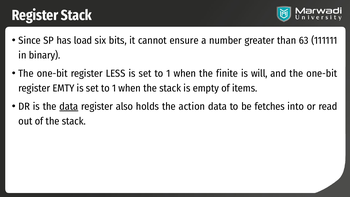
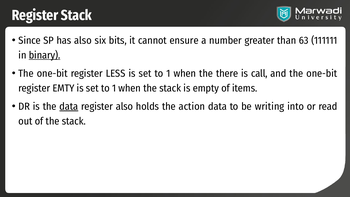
has load: load -> also (83, 40)
binary underline: none -> present (45, 55)
finite: finite -> there (227, 73)
will: will -> call (259, 73)
fetches: fetches -> writing (270, 106)
